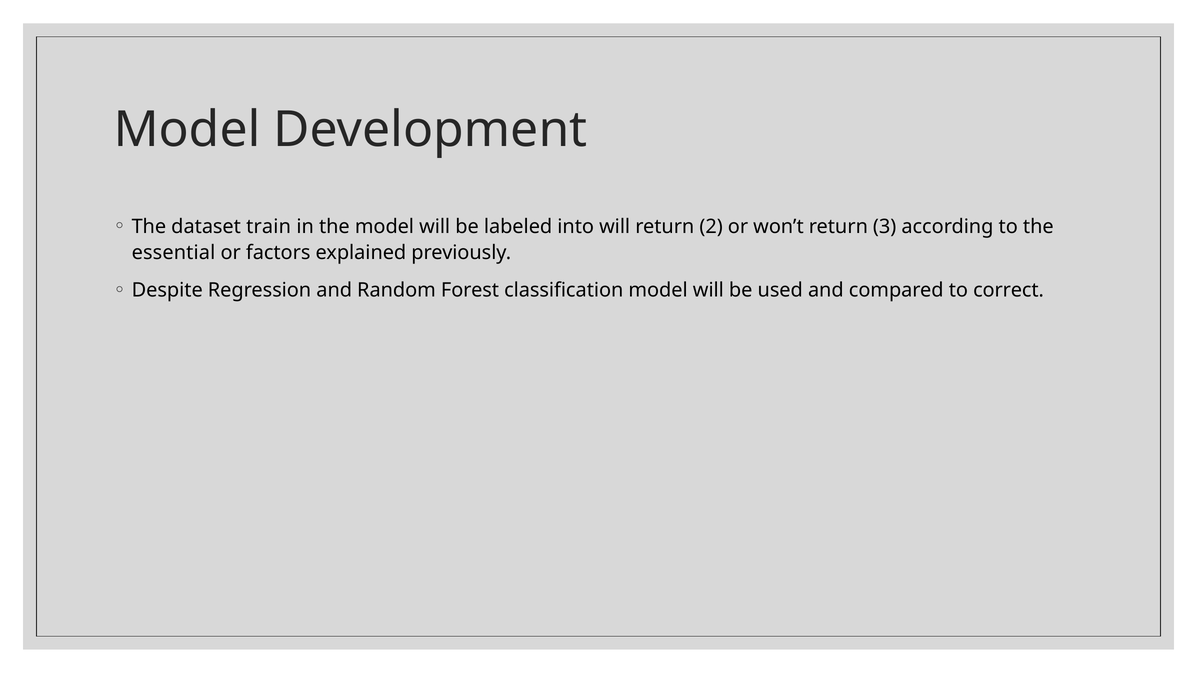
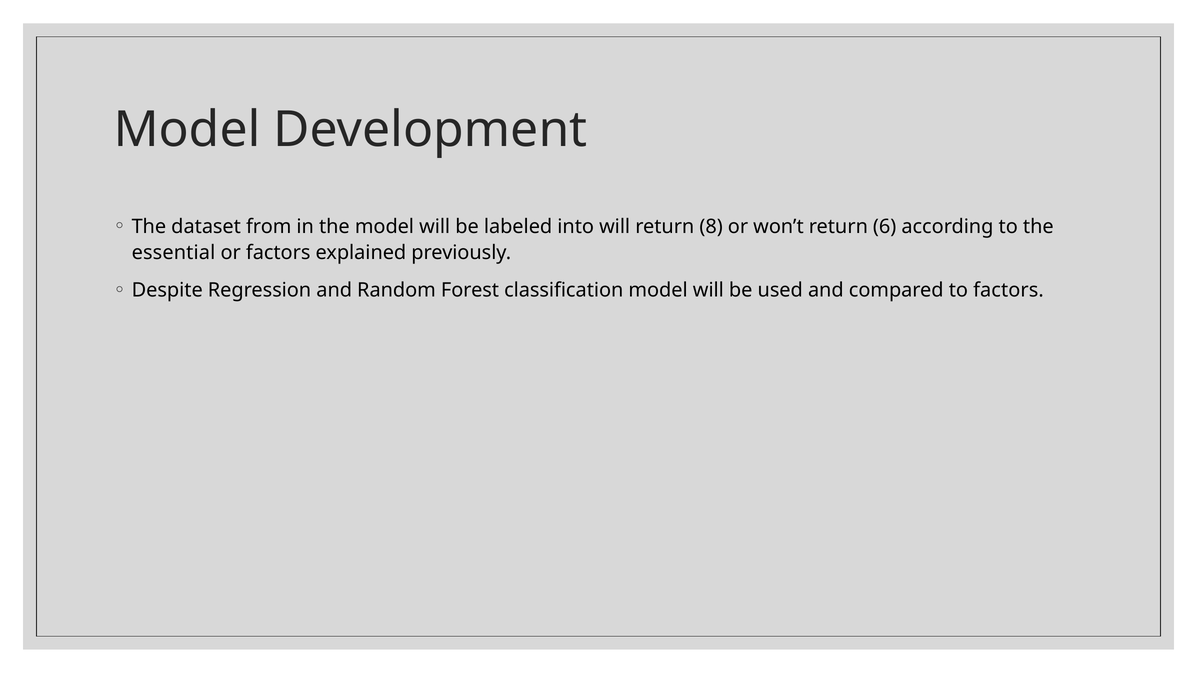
train: train -> from (269, 227)
2: 2 -> 8 (711, 227)
3: 3 -> 6 (885, 227)
to correct: correct -> factors (1008, 290)
